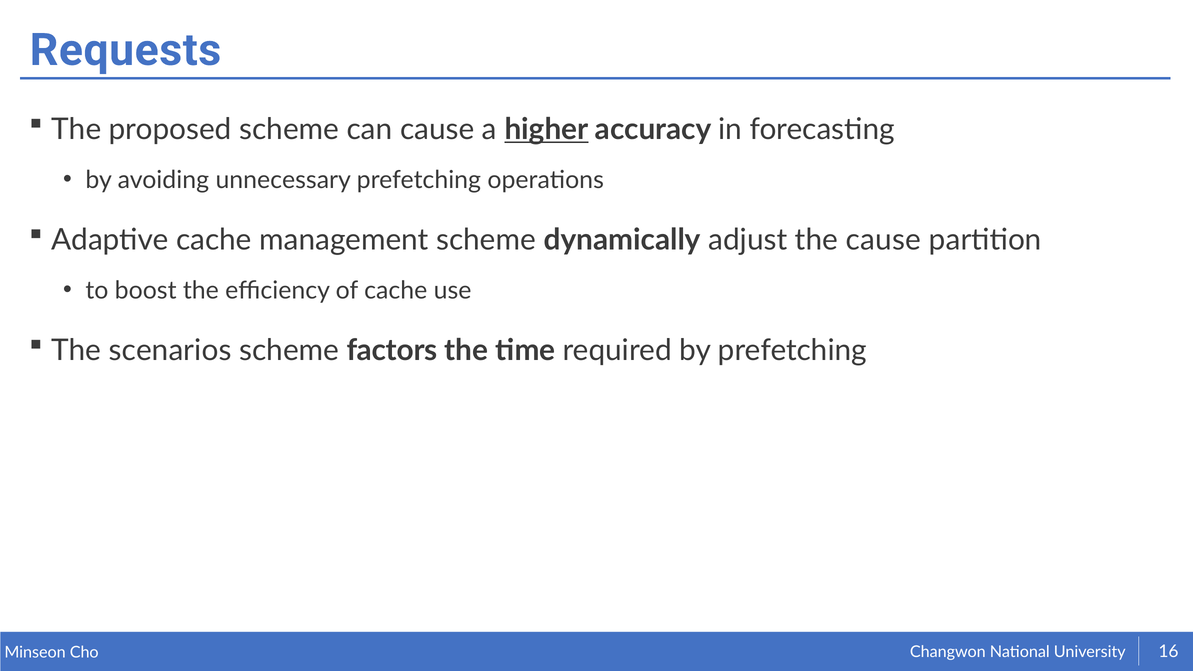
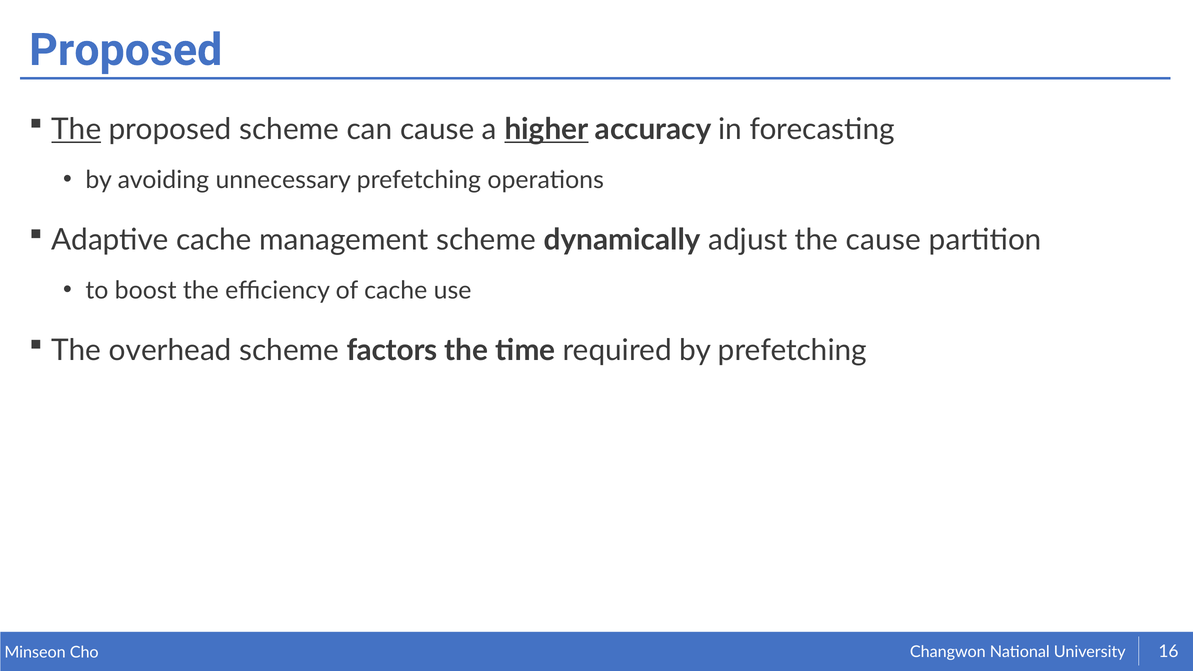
Requests: Requests -> Proposed (126, 50)
The underline: none -> present (76, 129)
scenarios: scenarios -> overhead (170, 350)
